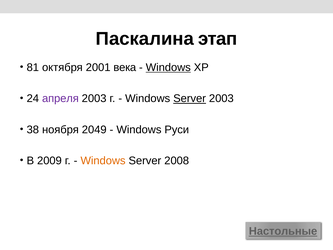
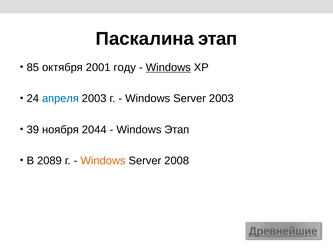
81: 81 -> 85 (33, 67)
века: века -> году (125, 67)
апреля colour: purple -> blue (60, 98)
Server underline: present -> none (190, 98)
38: 38 -> 39 (33, 130)
2049: 2049 -> 2044 (94, 130)
Windows Руси: Руси -> Этап (177, 130)
2009: 2009 -> 2089 (49, 161)
Настольные: Настольные -> Древнейшие (283, 231)
